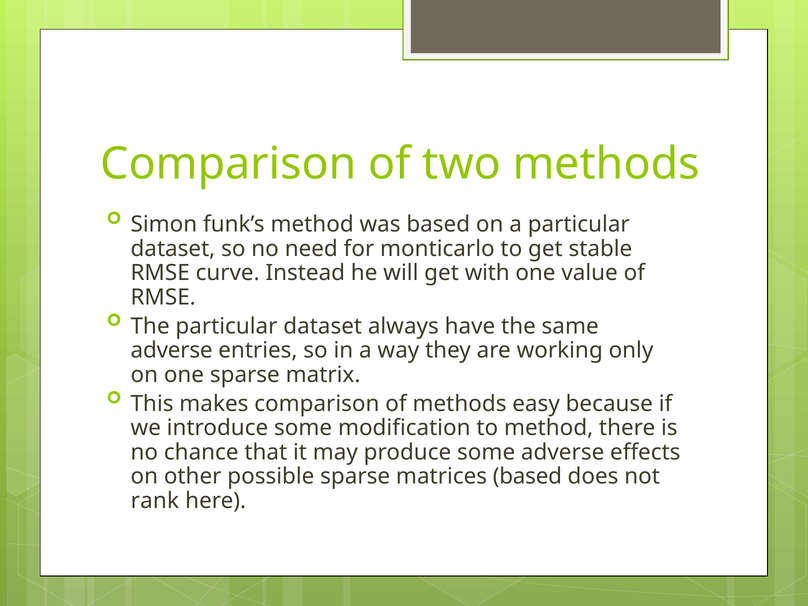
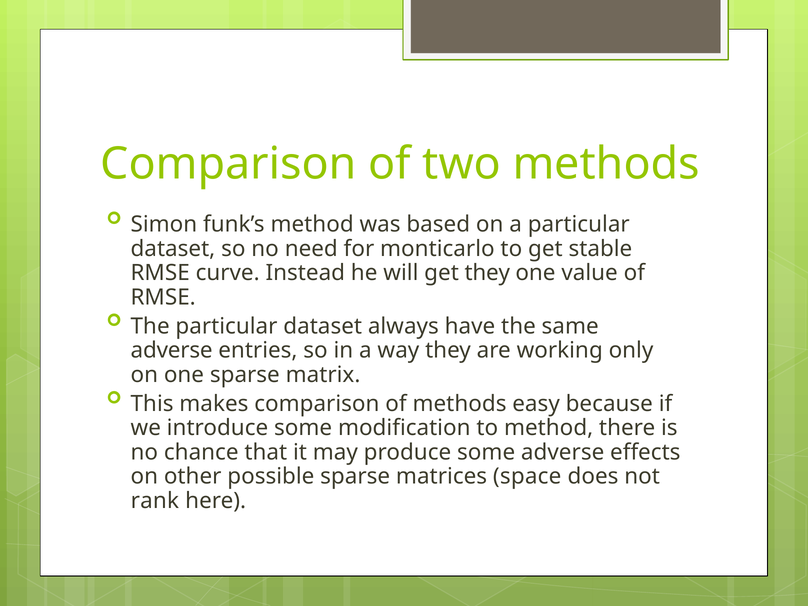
get with: with -> they (487, 273)
matrices based: based -> space (527, 476)
